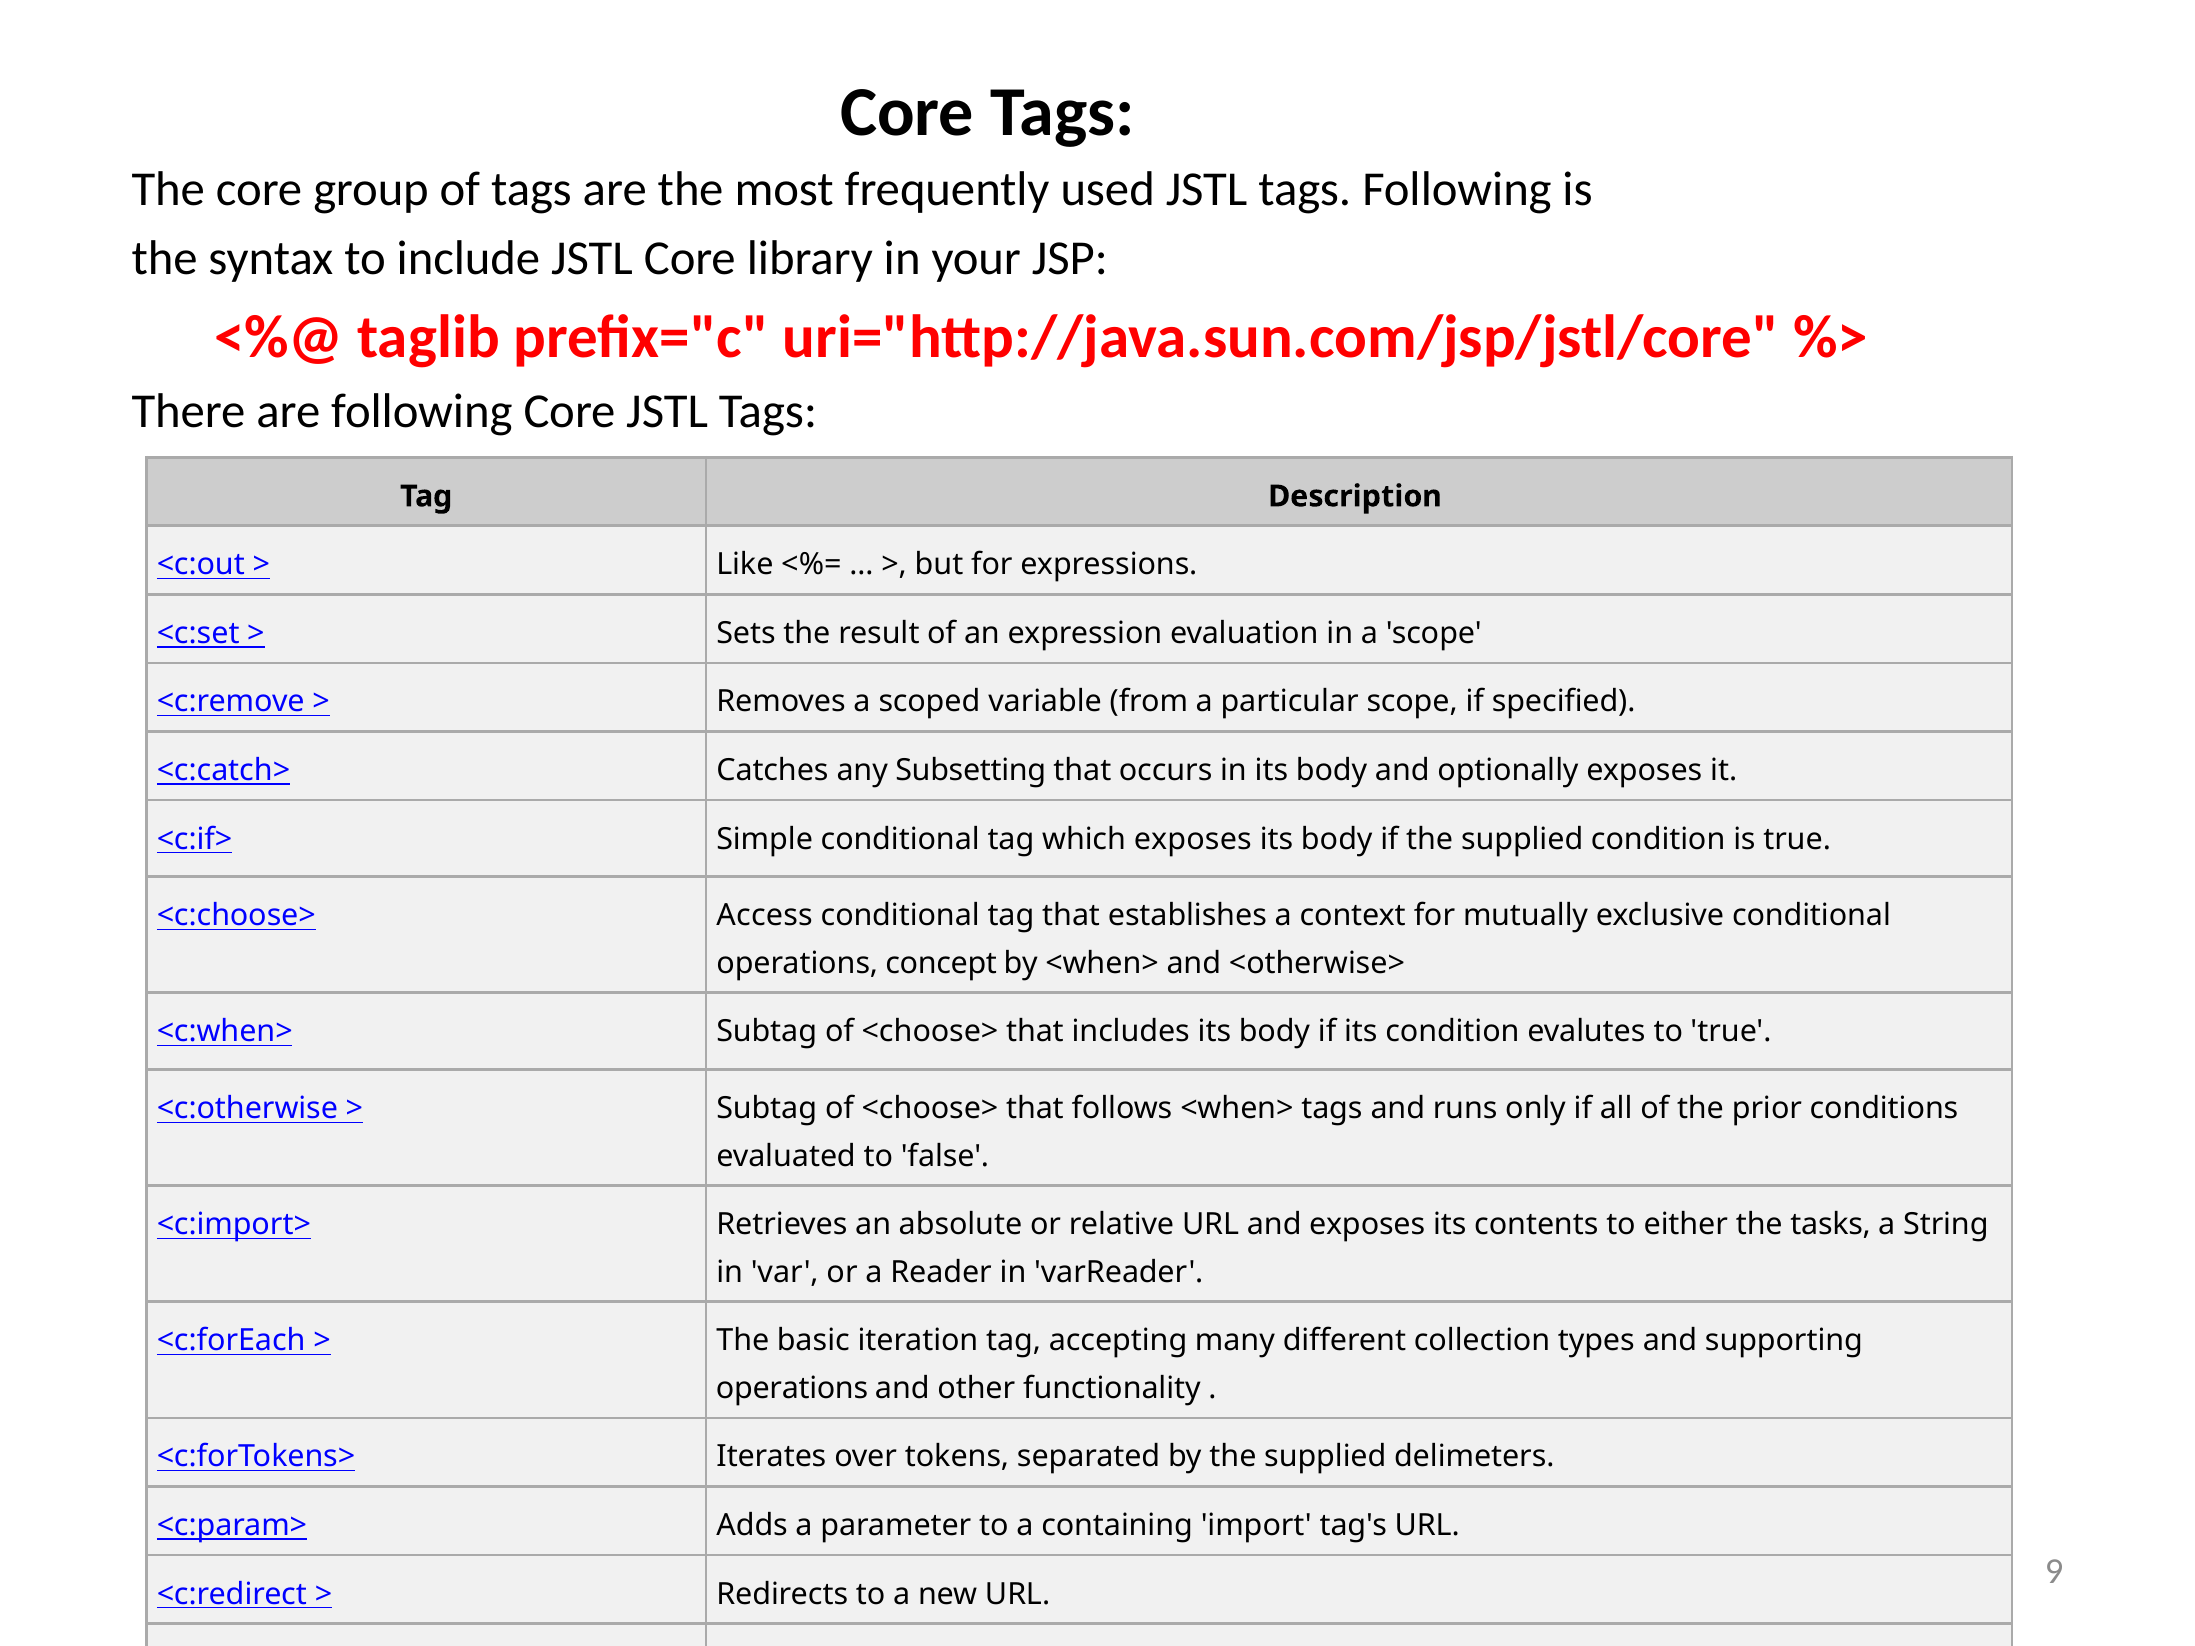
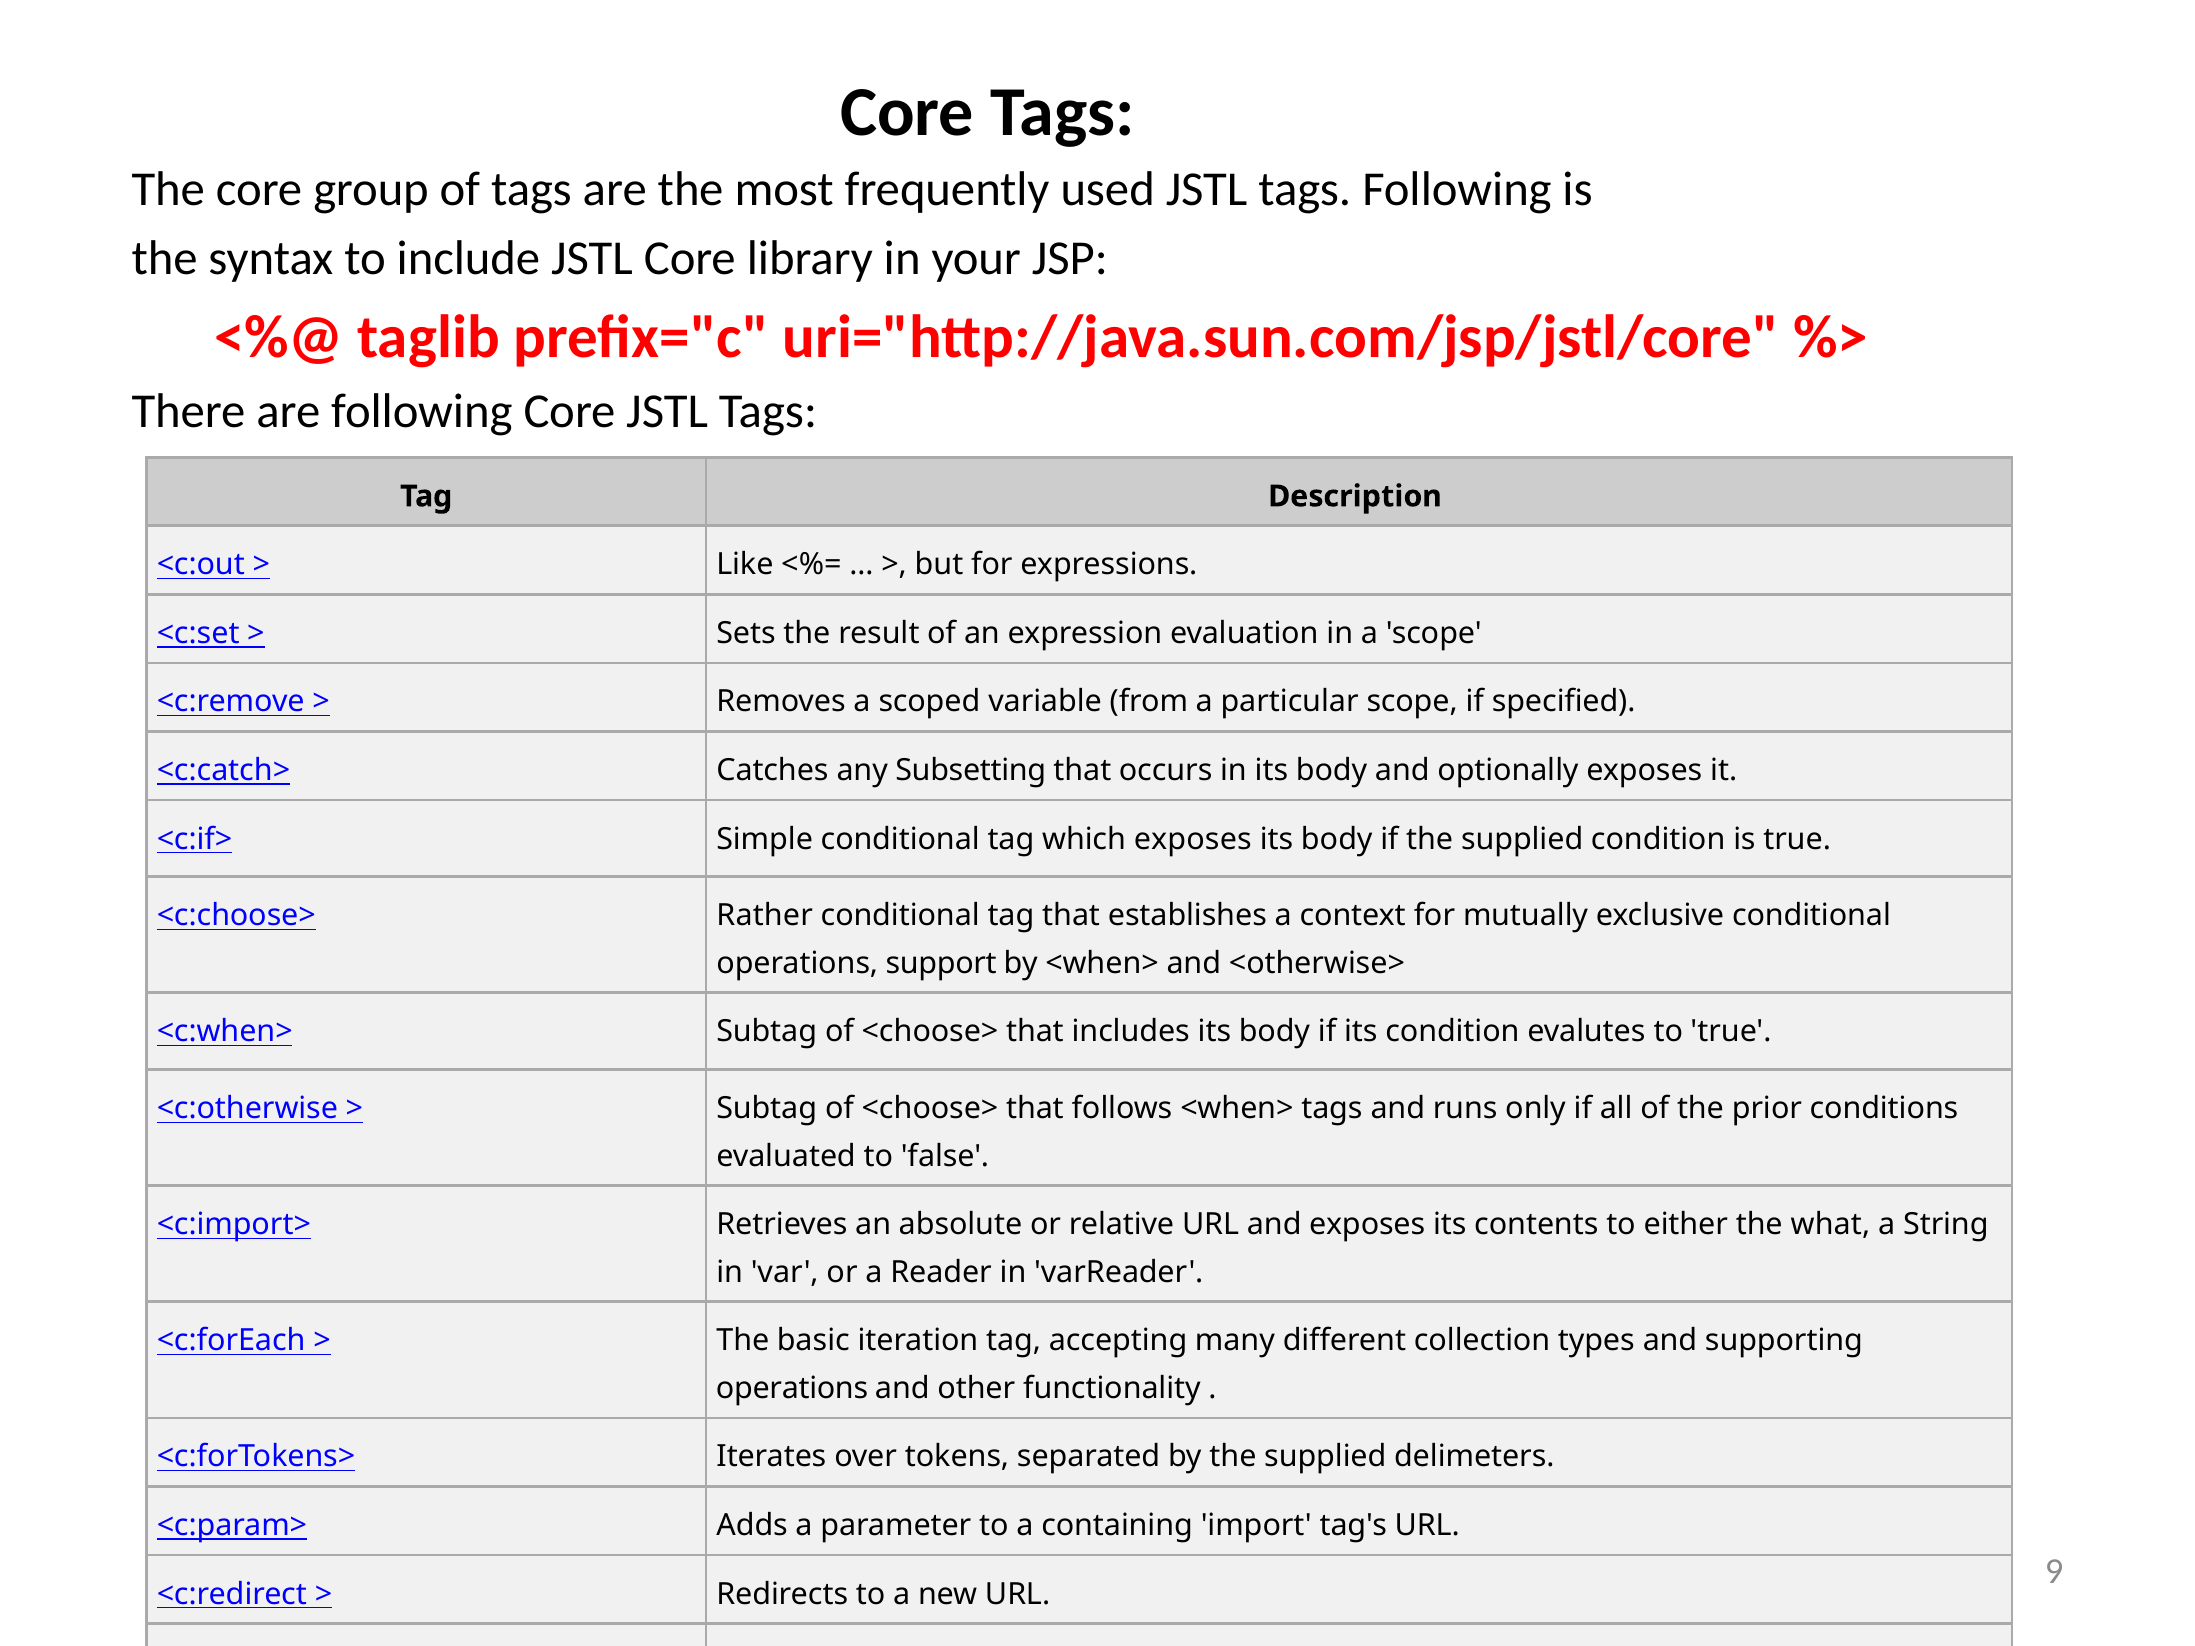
Access: Access -> Rather (765, 916)
concept: concept -> support (941, 964)
tasks: tasks -> what (1830, 1225)
